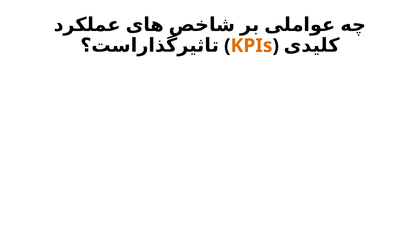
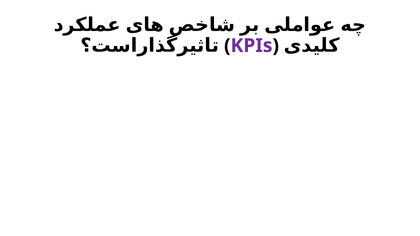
KPIs colour: orange -> purple (252, 46)
